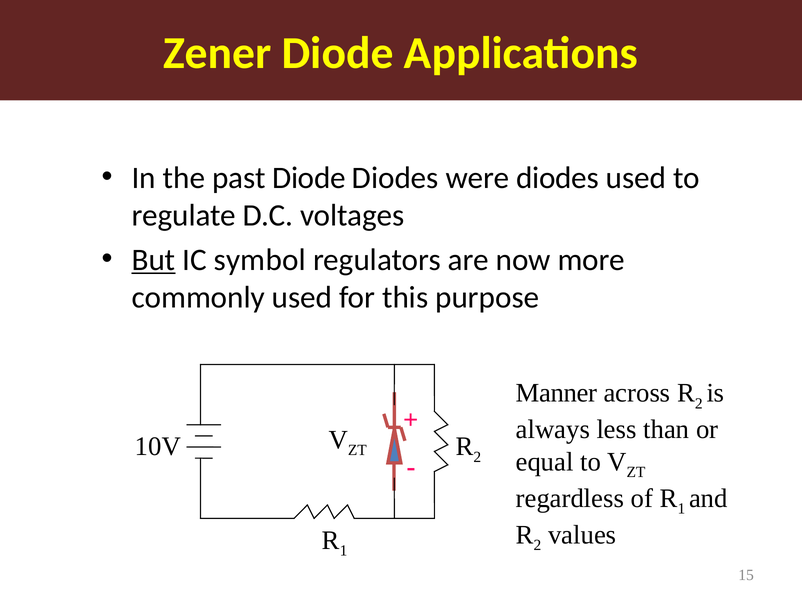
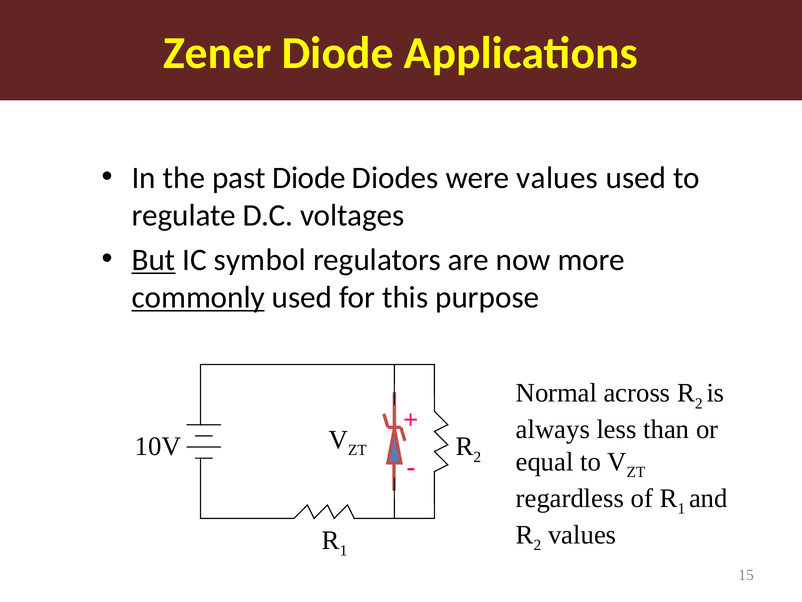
were diodes: diodes -> values (557, 178)
commonly underline: none -> present (198, 297)
Manner: Manner -> Normal (556, 393)
